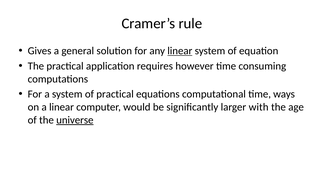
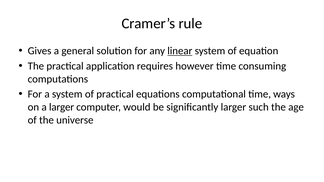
a linear: linear -> larger (62, 107)
with: with -> such (259, 107)
universe underline: present -> none (75, 120)
